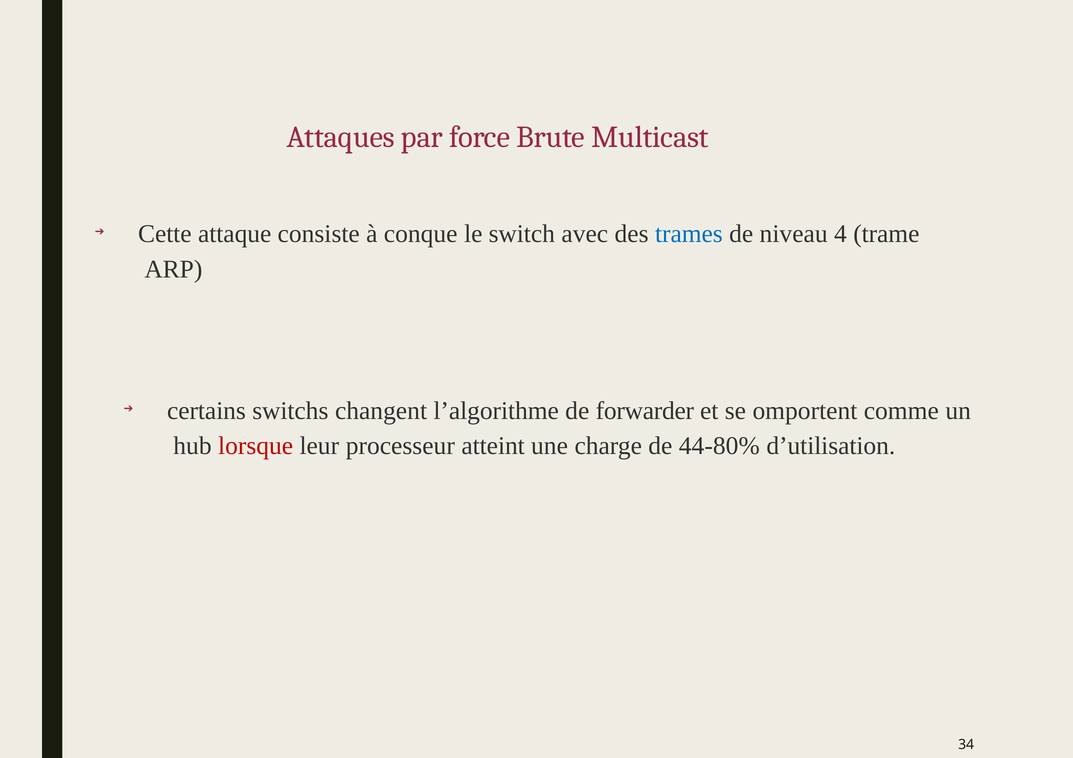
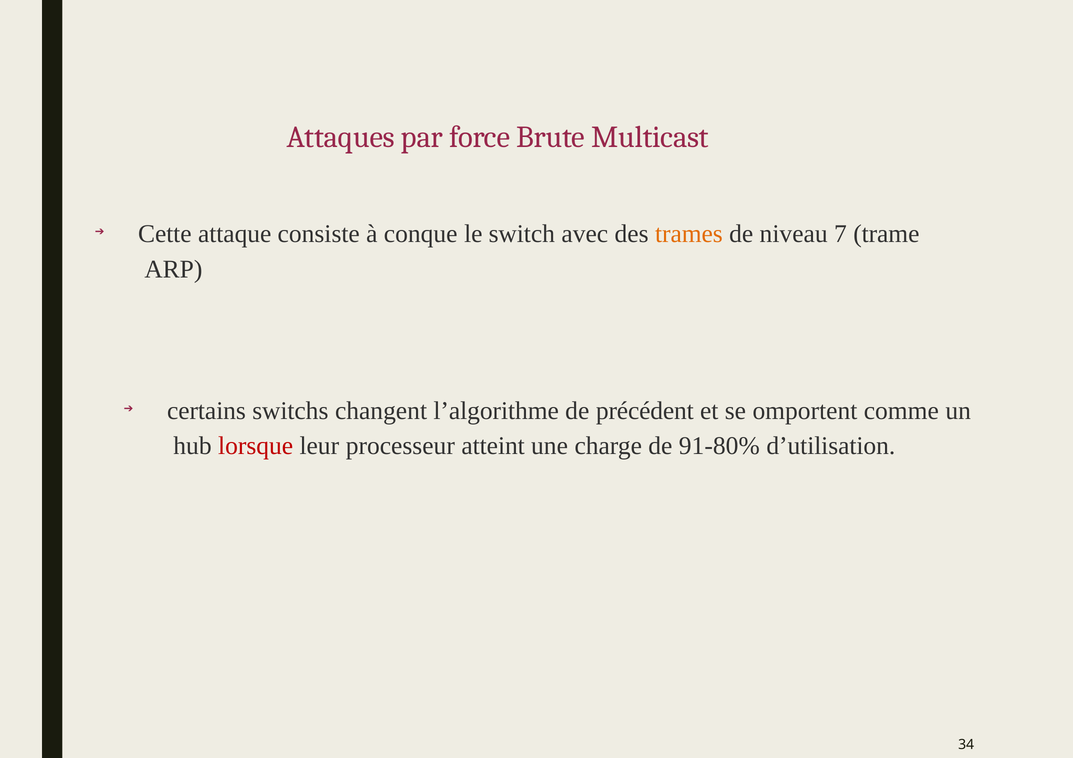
trames colour: blue -> orange (689, 234)
4: 4 -> 7 (840, 234)
forwarder: forwarder -> précédent (645, 411)
44-80%: 44-80% -> 91-80% (719, 446)
